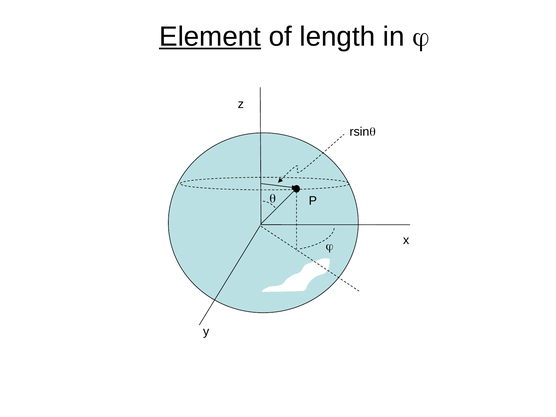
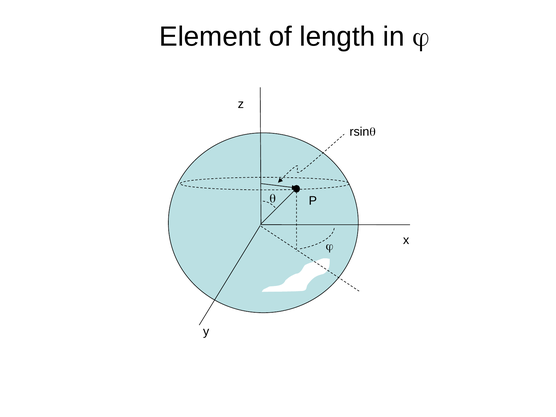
Element underline: present -> none (210, 37)
